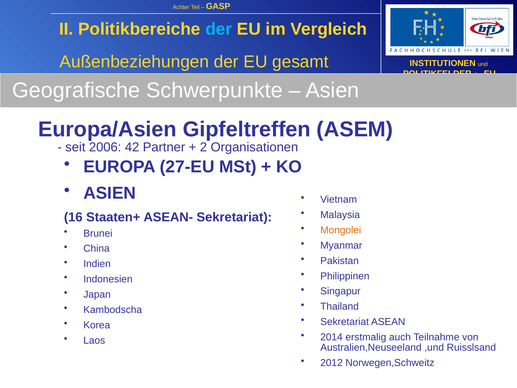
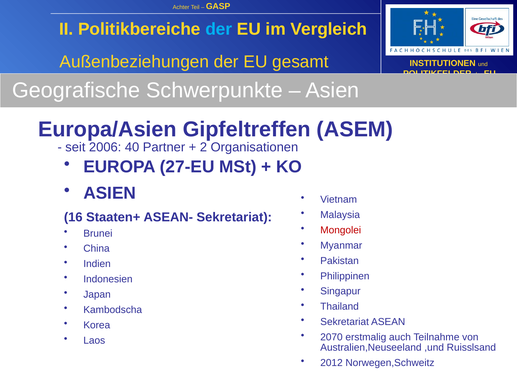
42: 42 -> 40 (132, 147)
Mongolei colour: orange -> red (341, 230)
2014: 2014 -> 2070 (331, 337)
